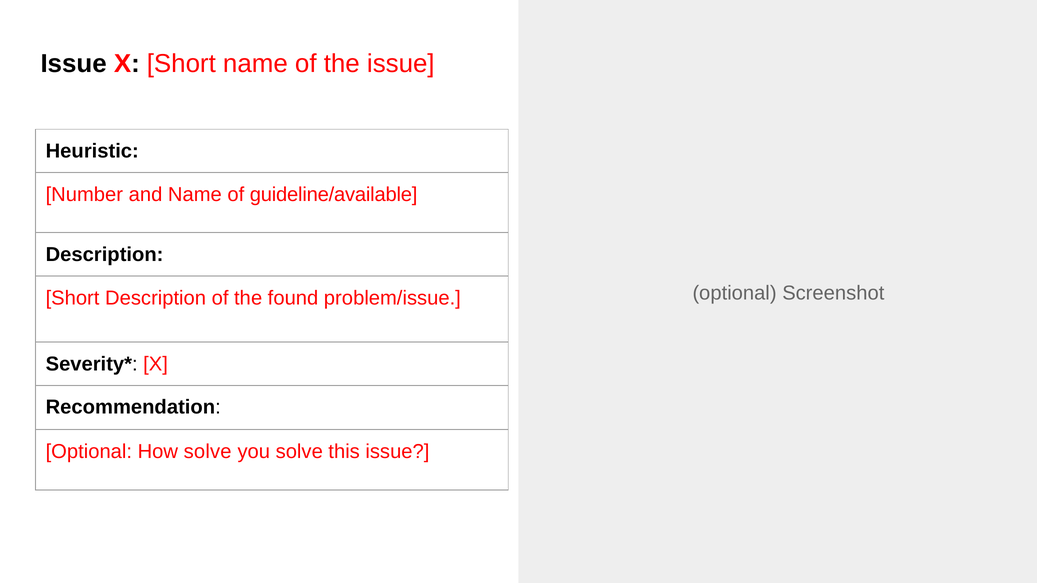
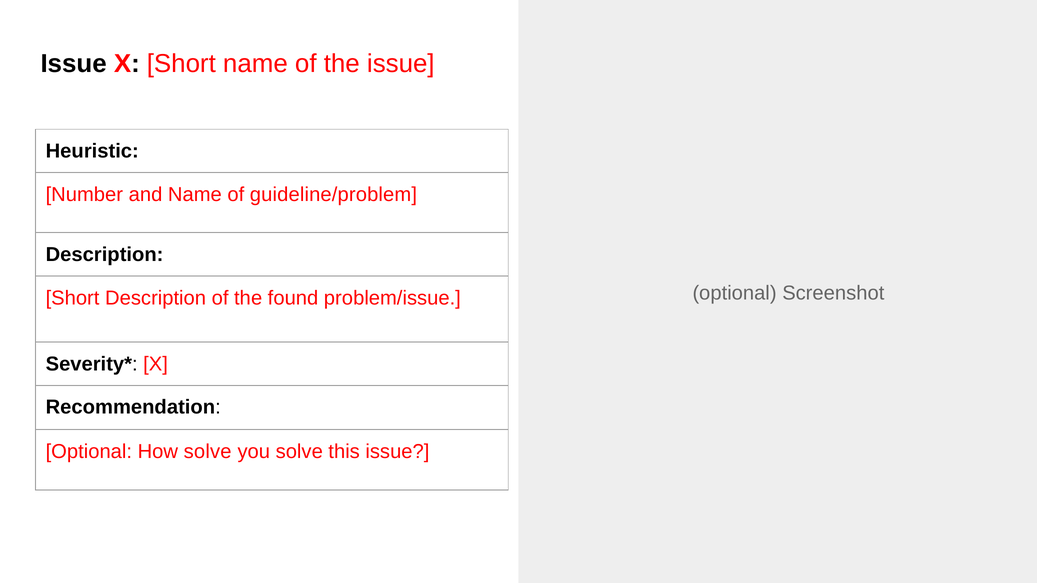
guideline/available: guideline/available -> guideline/problem (333, 195)
